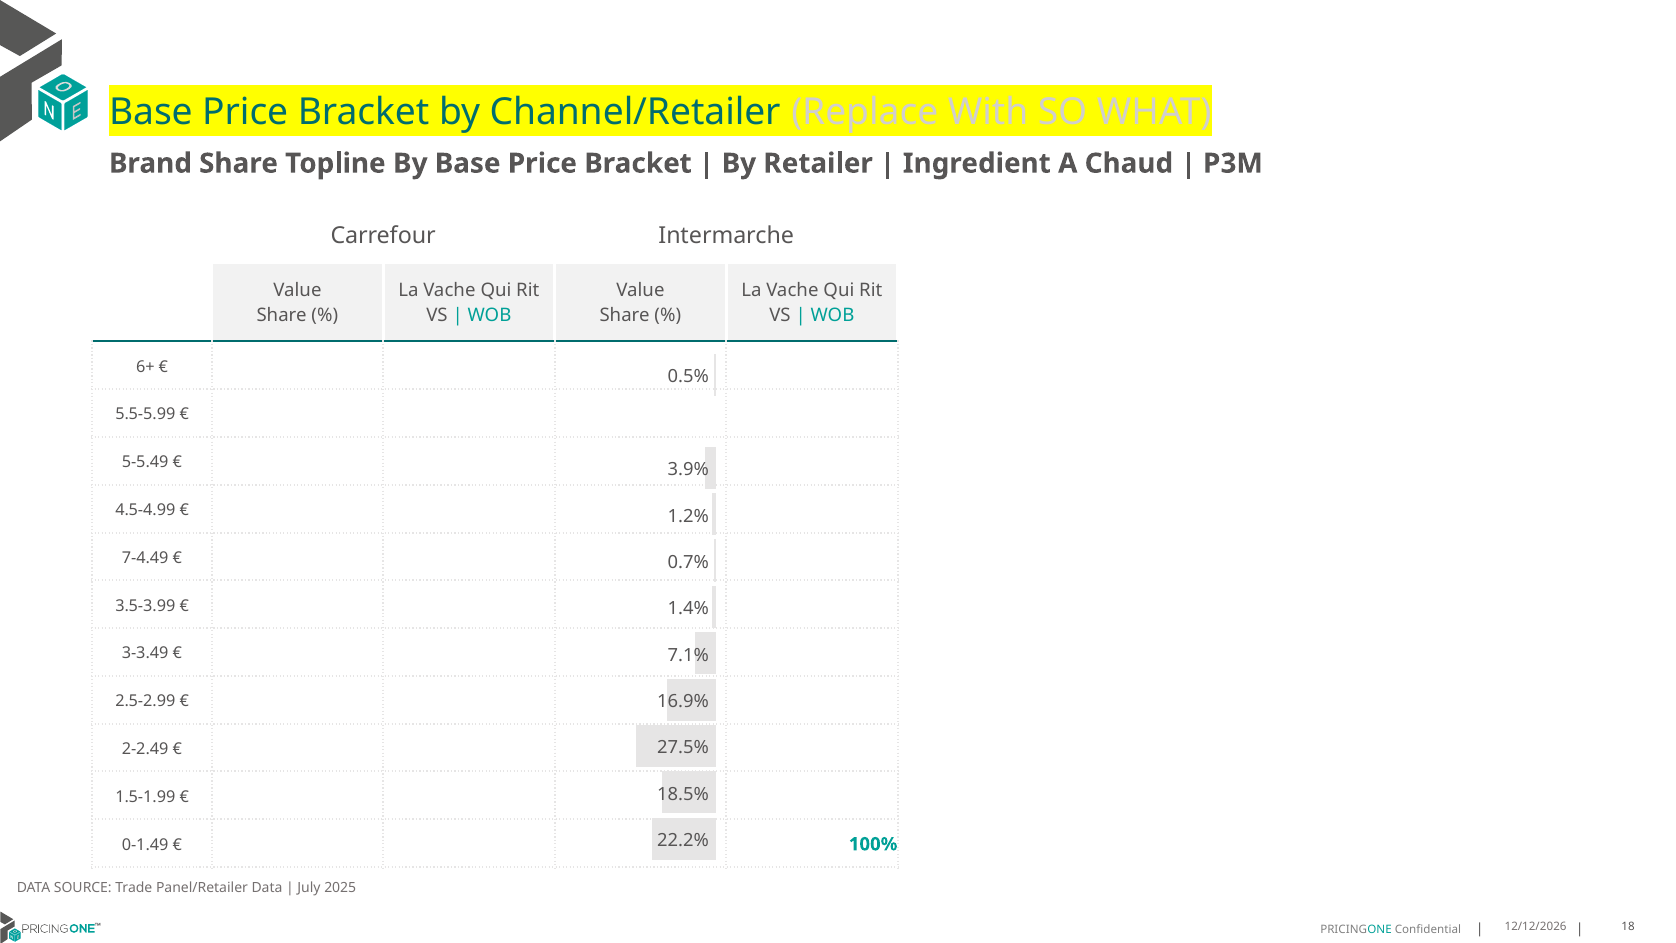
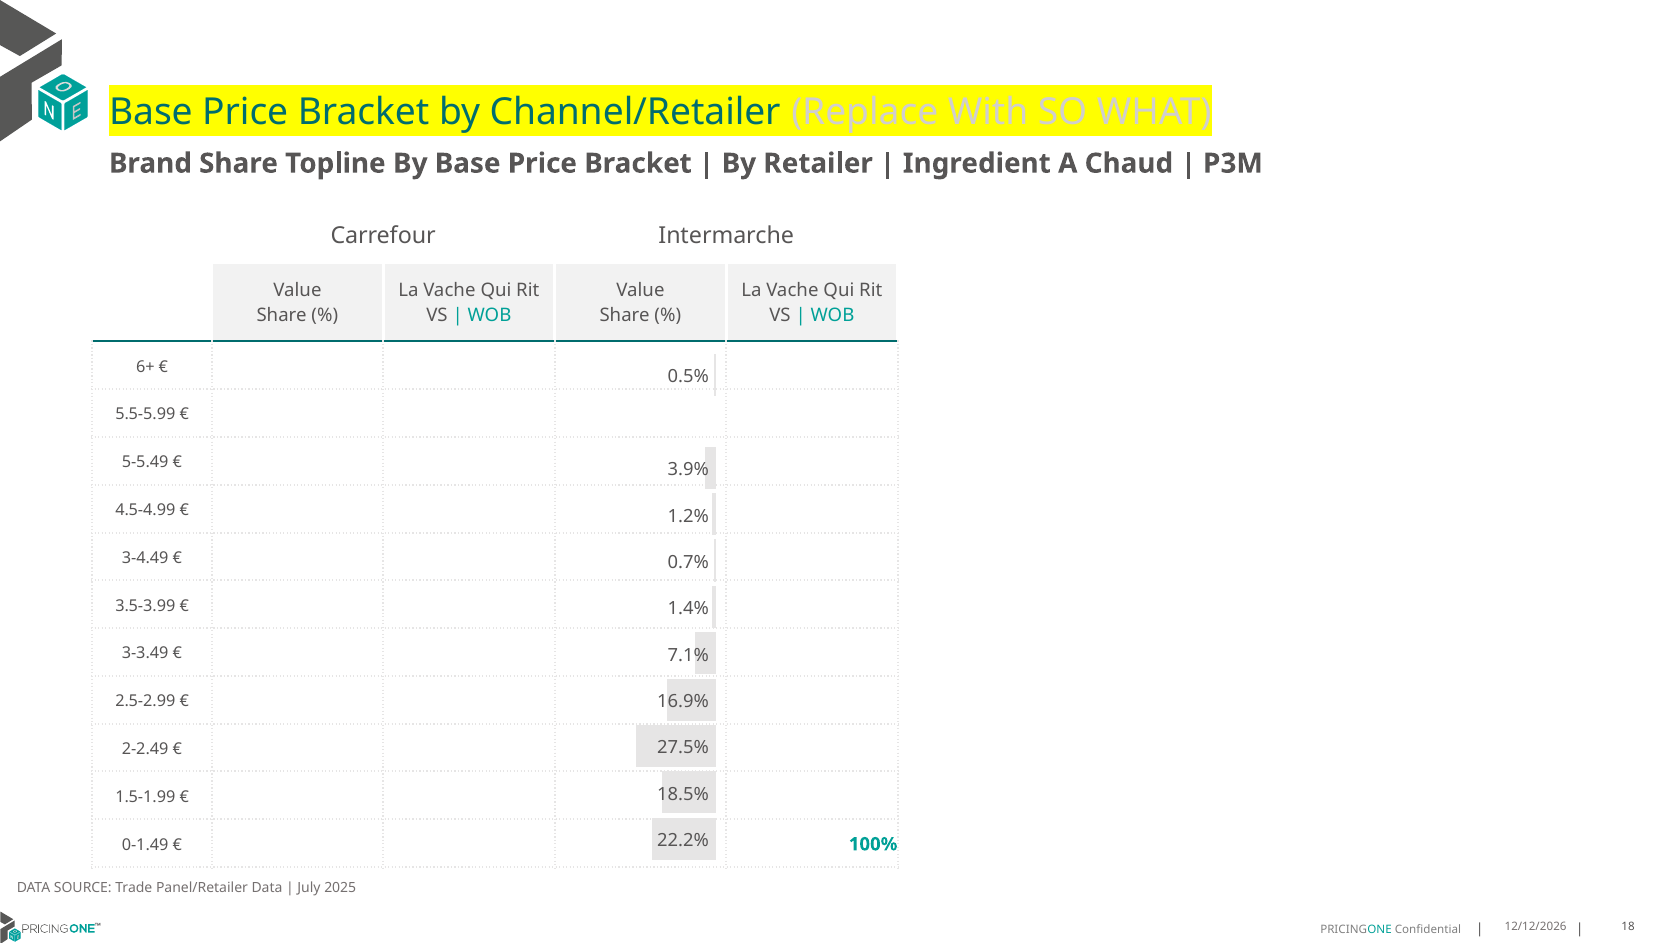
7-4.49: 7-4.49 -> 3-4.49 (145, 558)
